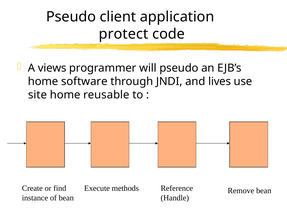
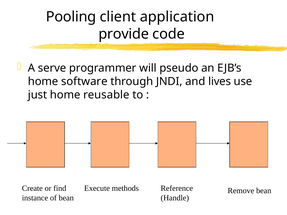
Pseudo: Pseudo -> Pooling (71, 17)
protect: protect -> provide (124, 34)
views: views -> serve (52, 68)
site: site -> just (38, 95)
